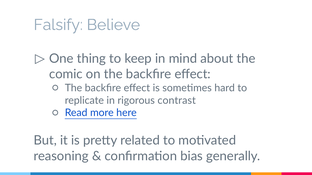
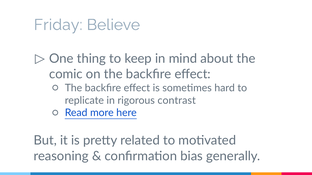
Falsify: Falsify -> Friday (58, 25)
